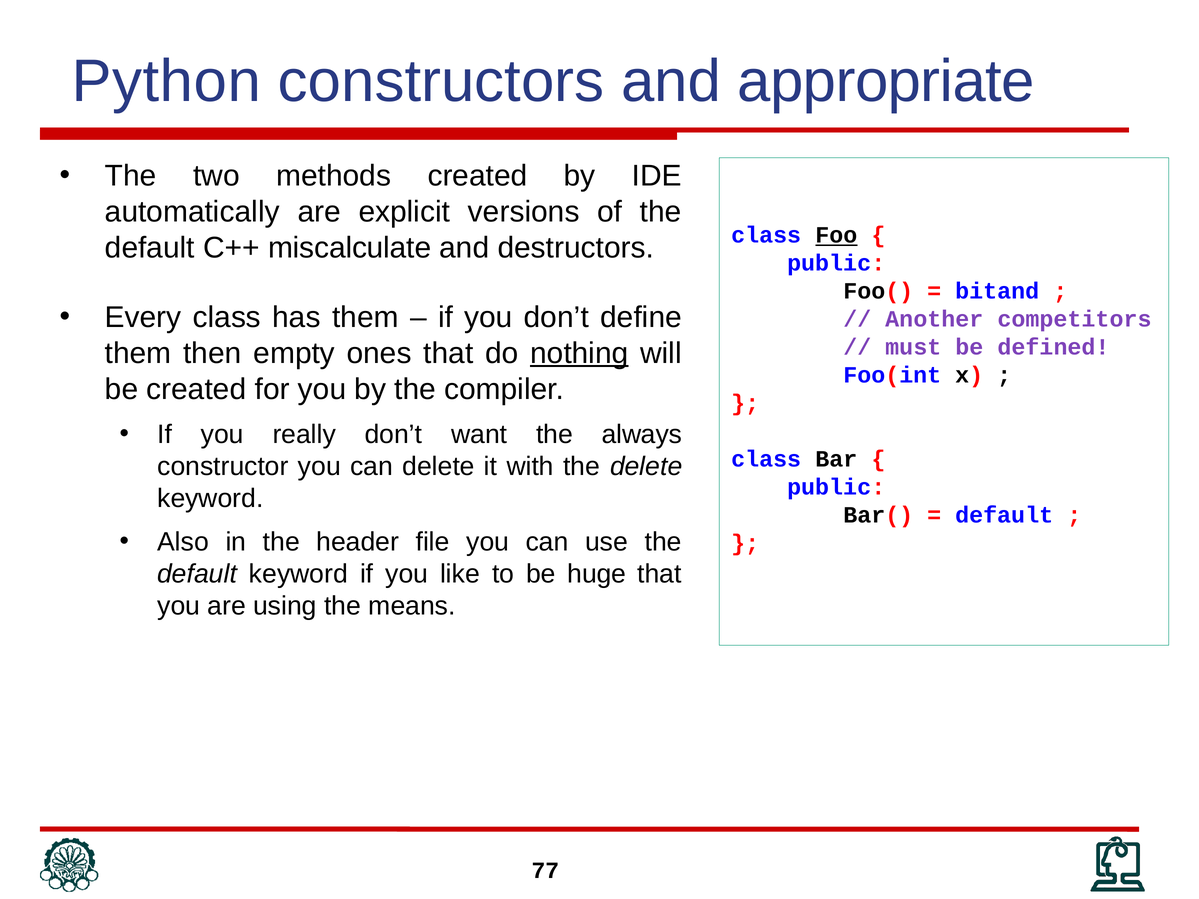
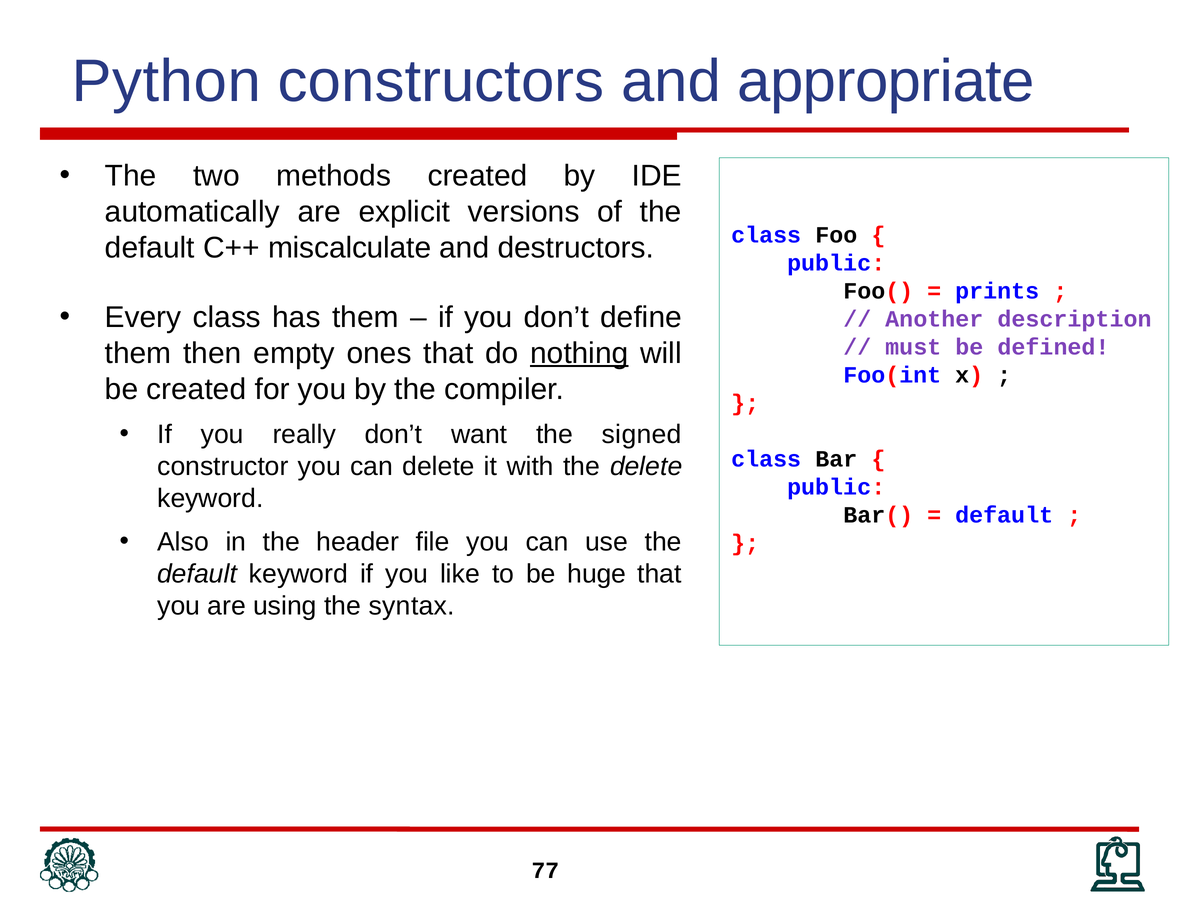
Foo underline: present -> none (836, 235)
bitand: bitand -> prints (997, 291)
competitors: competitors -> description (1074, 319)
always: always -> signed (642, 435)
means: means -> syntax (412, 606)
